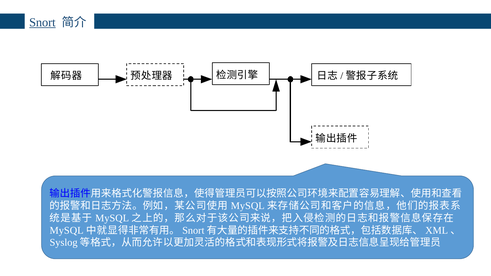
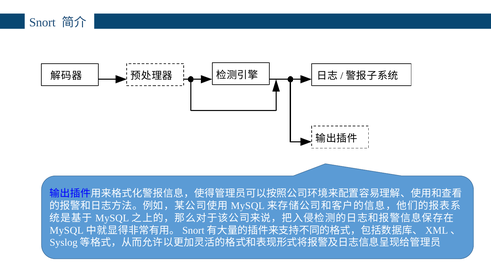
Snort underline: present -> none (42, 22)
